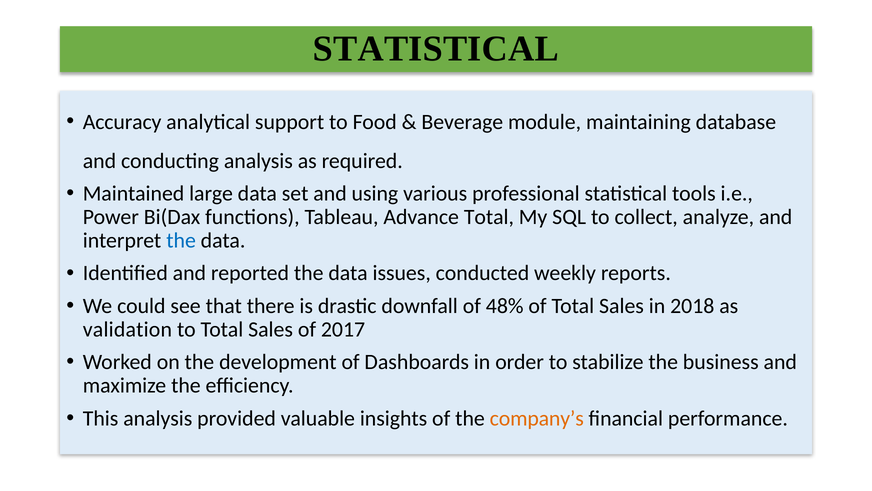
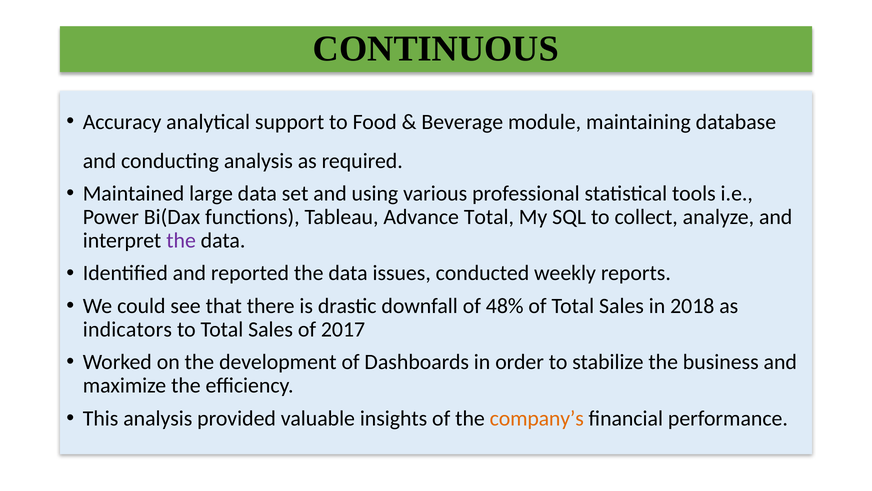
STATISTICAL: STATISTICAL -> CONTINUOUS (436, 49)
the colour: blue -> purple (181, 240)
validation: validation -> indicators (127, 329)
